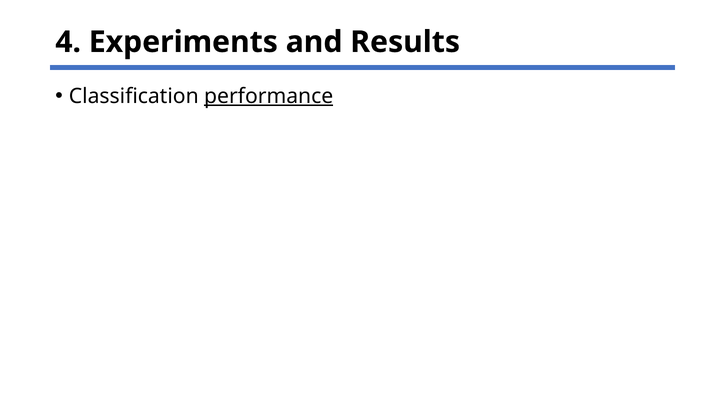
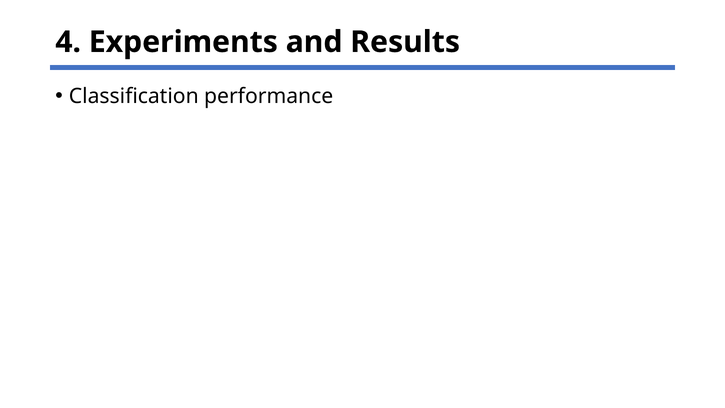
performance underline: present -> none (269, 96)
